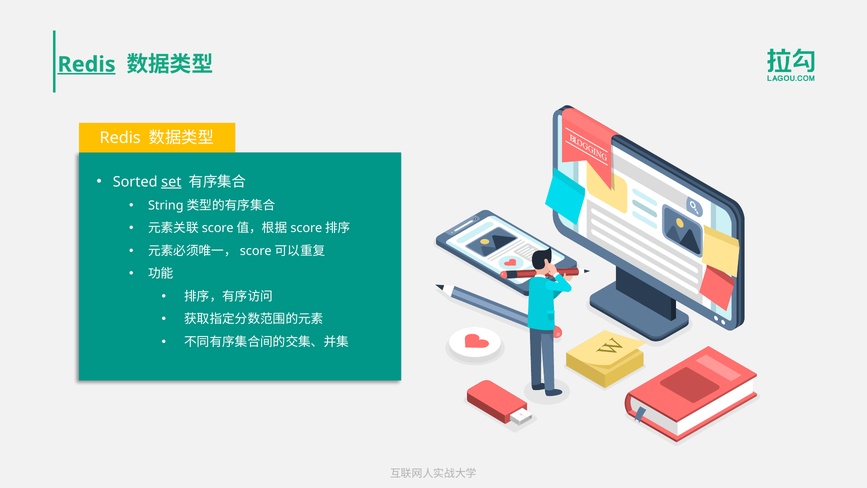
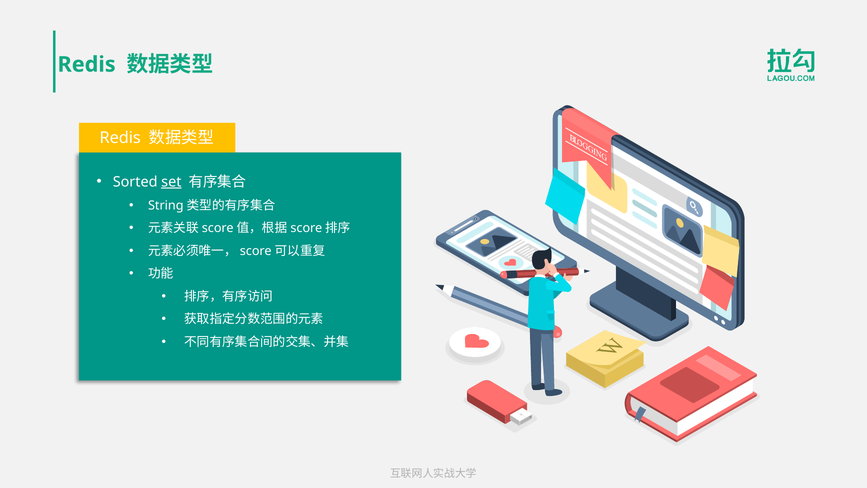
Redis underline: present -> none (87, 64)
